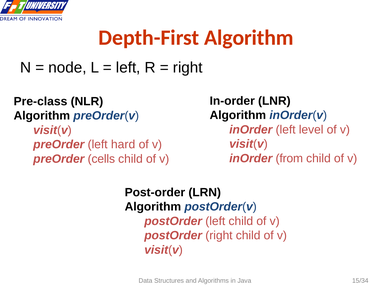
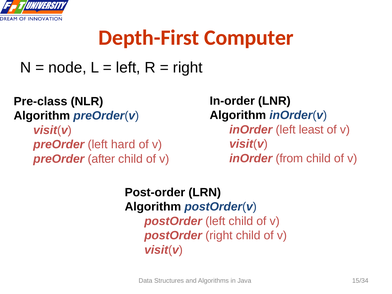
Depth-First Algorithm: Algorithm -> Computer (249, 38)
level: level -> least (311, 130)
cells: cells -> after (101, 159)
